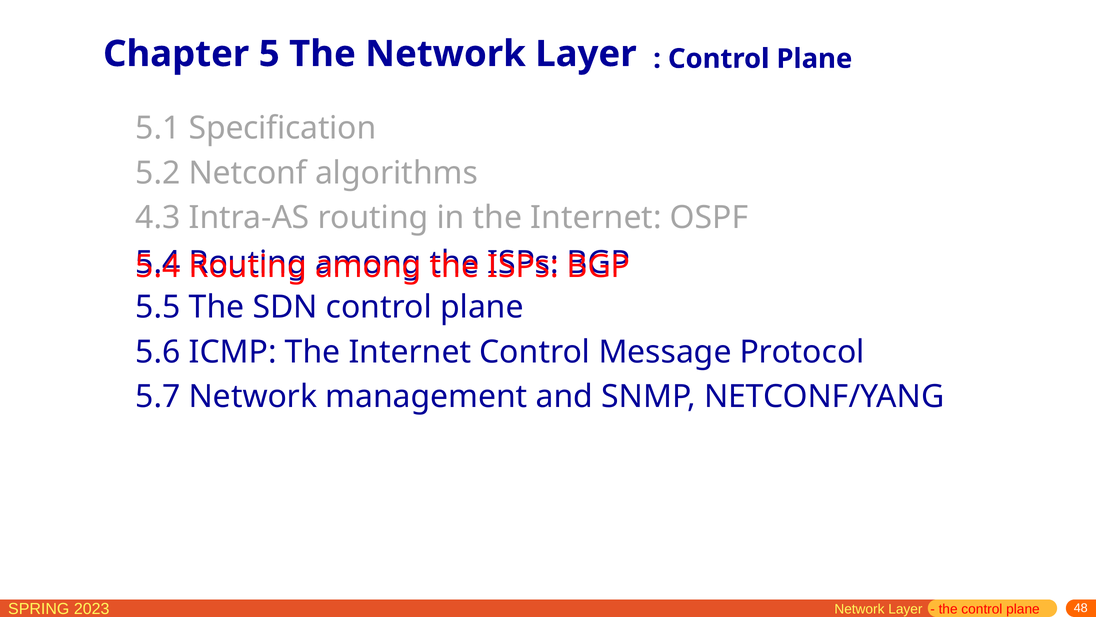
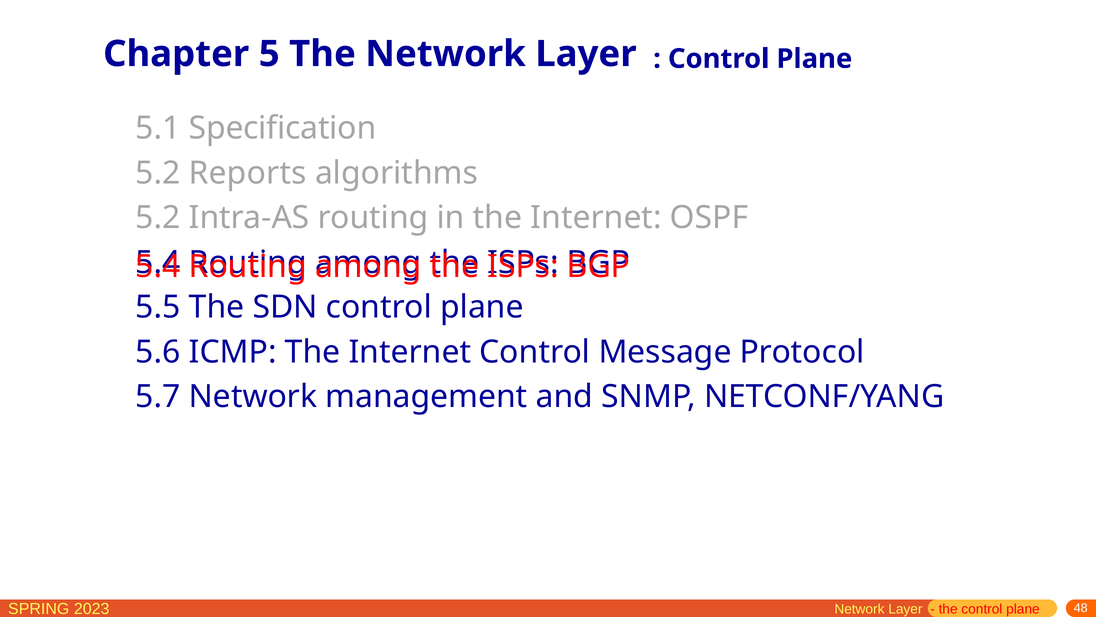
Netconf: Netconf -> Reports (248, 173)
4.3: 4.3 -> 5.2 (158, 218)
